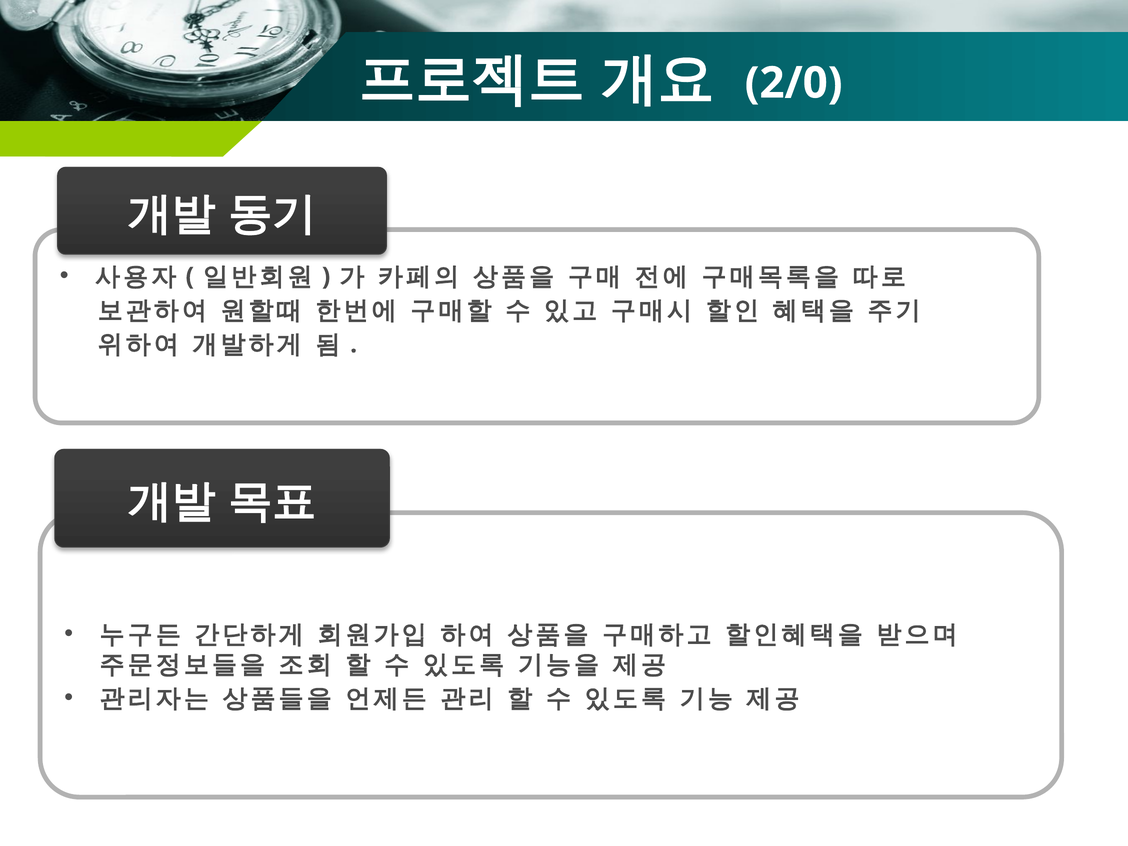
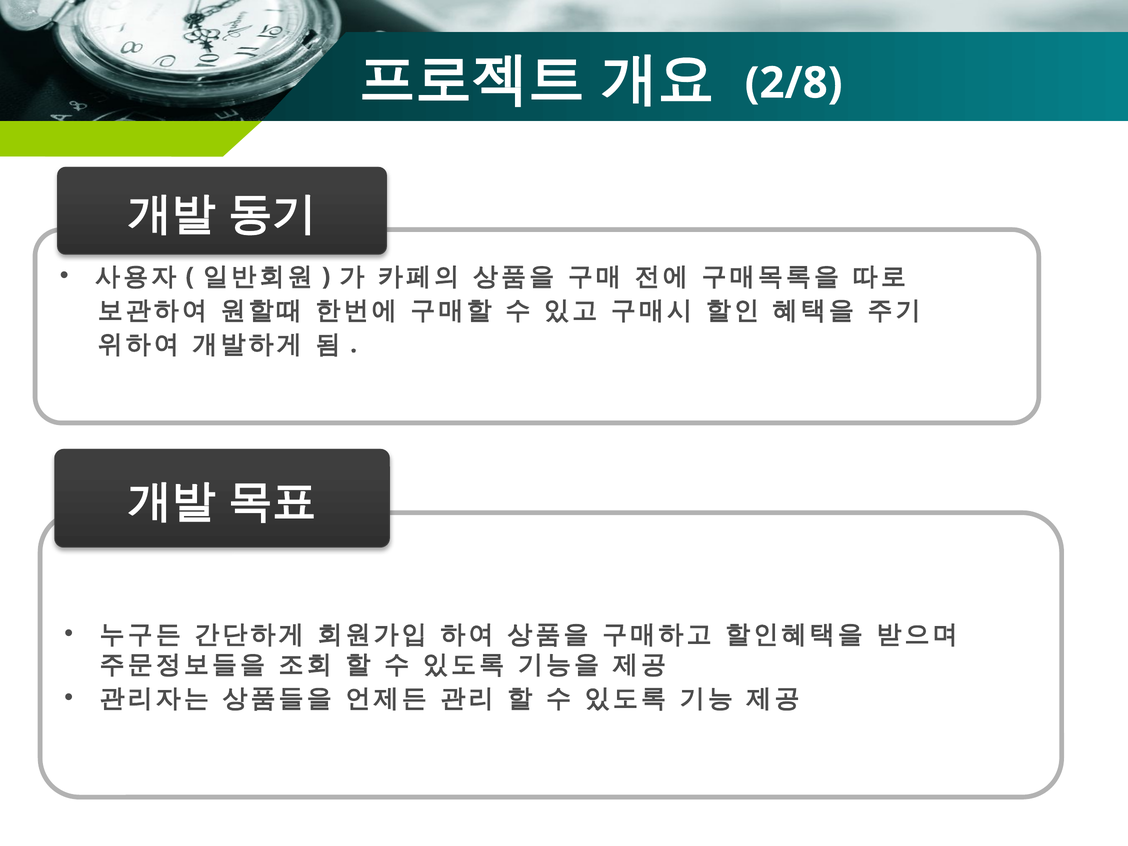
2/0: 2/0 -> 2/8 (794, 83)
